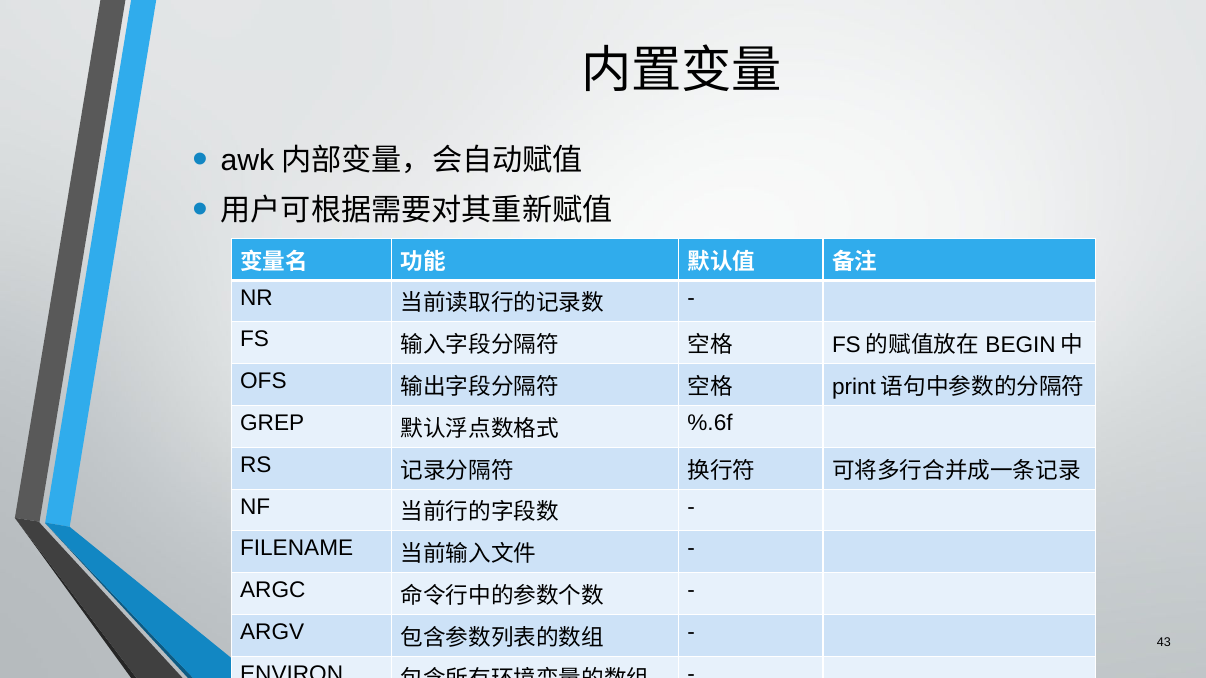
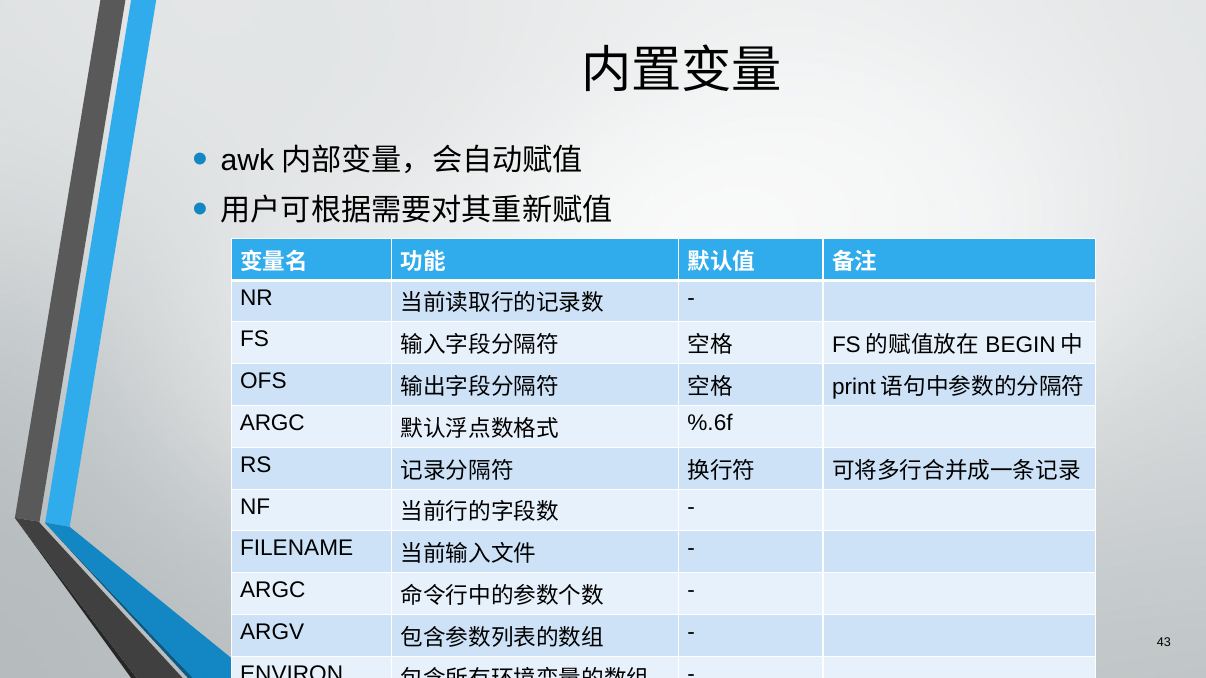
GREP: GREP -> ARGC (272, 423)
